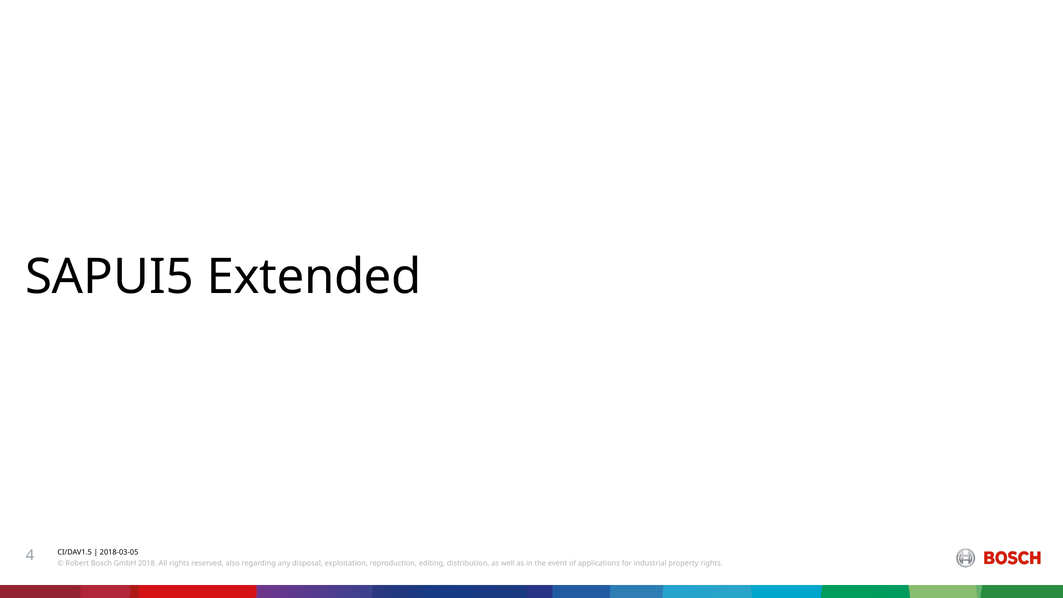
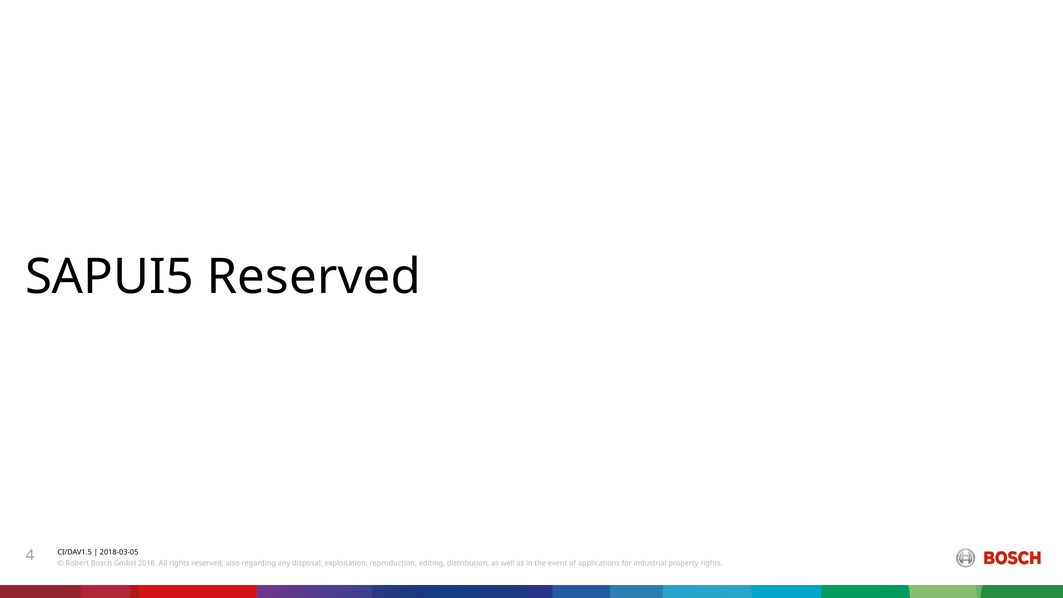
SAPUI5 Extended: Extended -> Reserved (314, 277)
